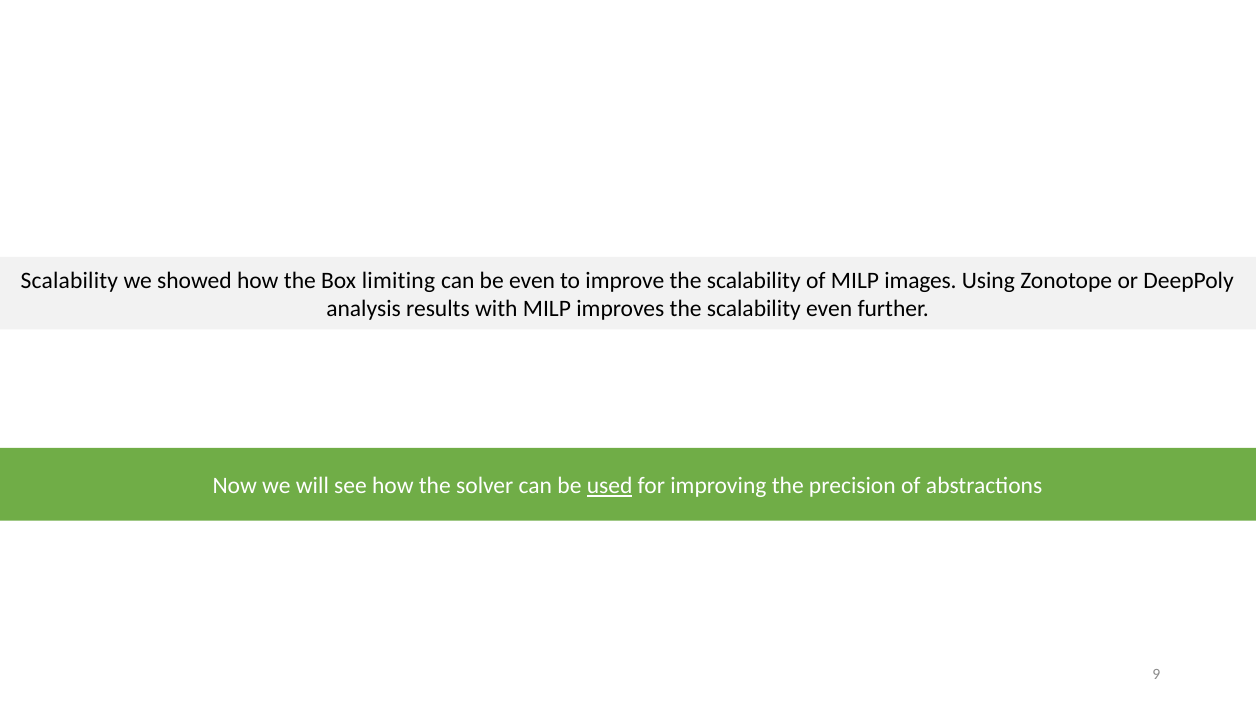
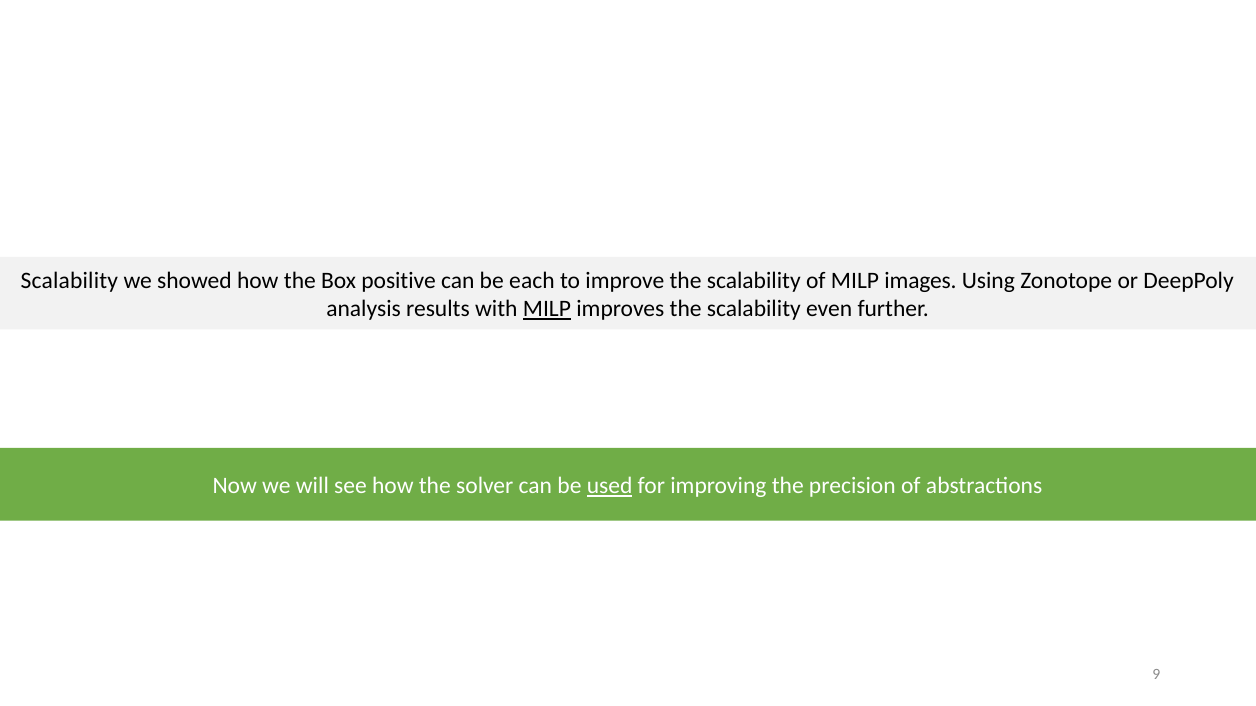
limiting: limiting -> positive (399, 281)
be even: even -> each (532, 281)
MILP underline: none -> present (547, 309)
